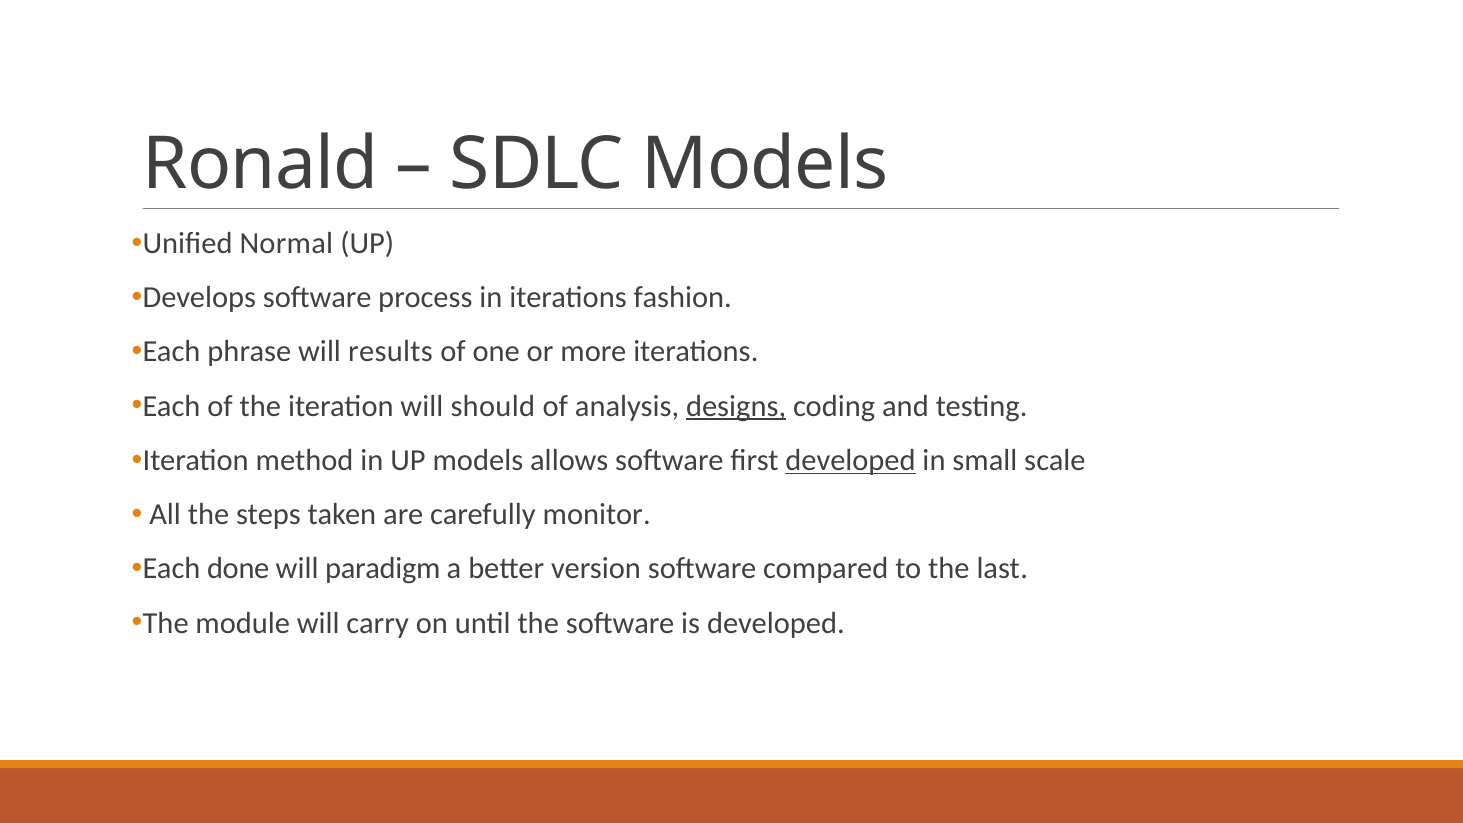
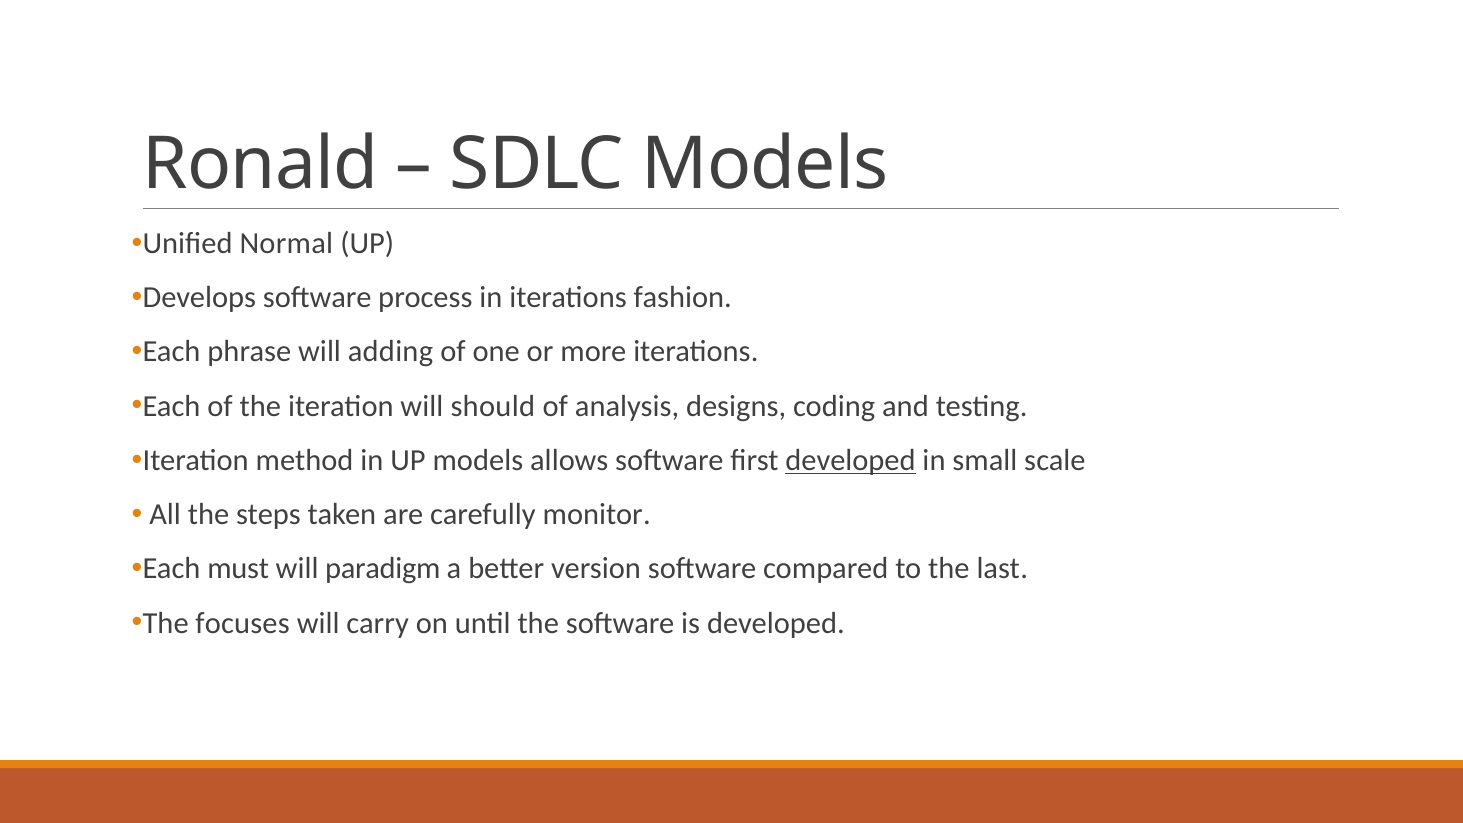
results: results -> adding (390, 352)
designs underline: present -> none (736, 406)
done: done -> must (238, 569)
module: module -> focuses (243, 623)
